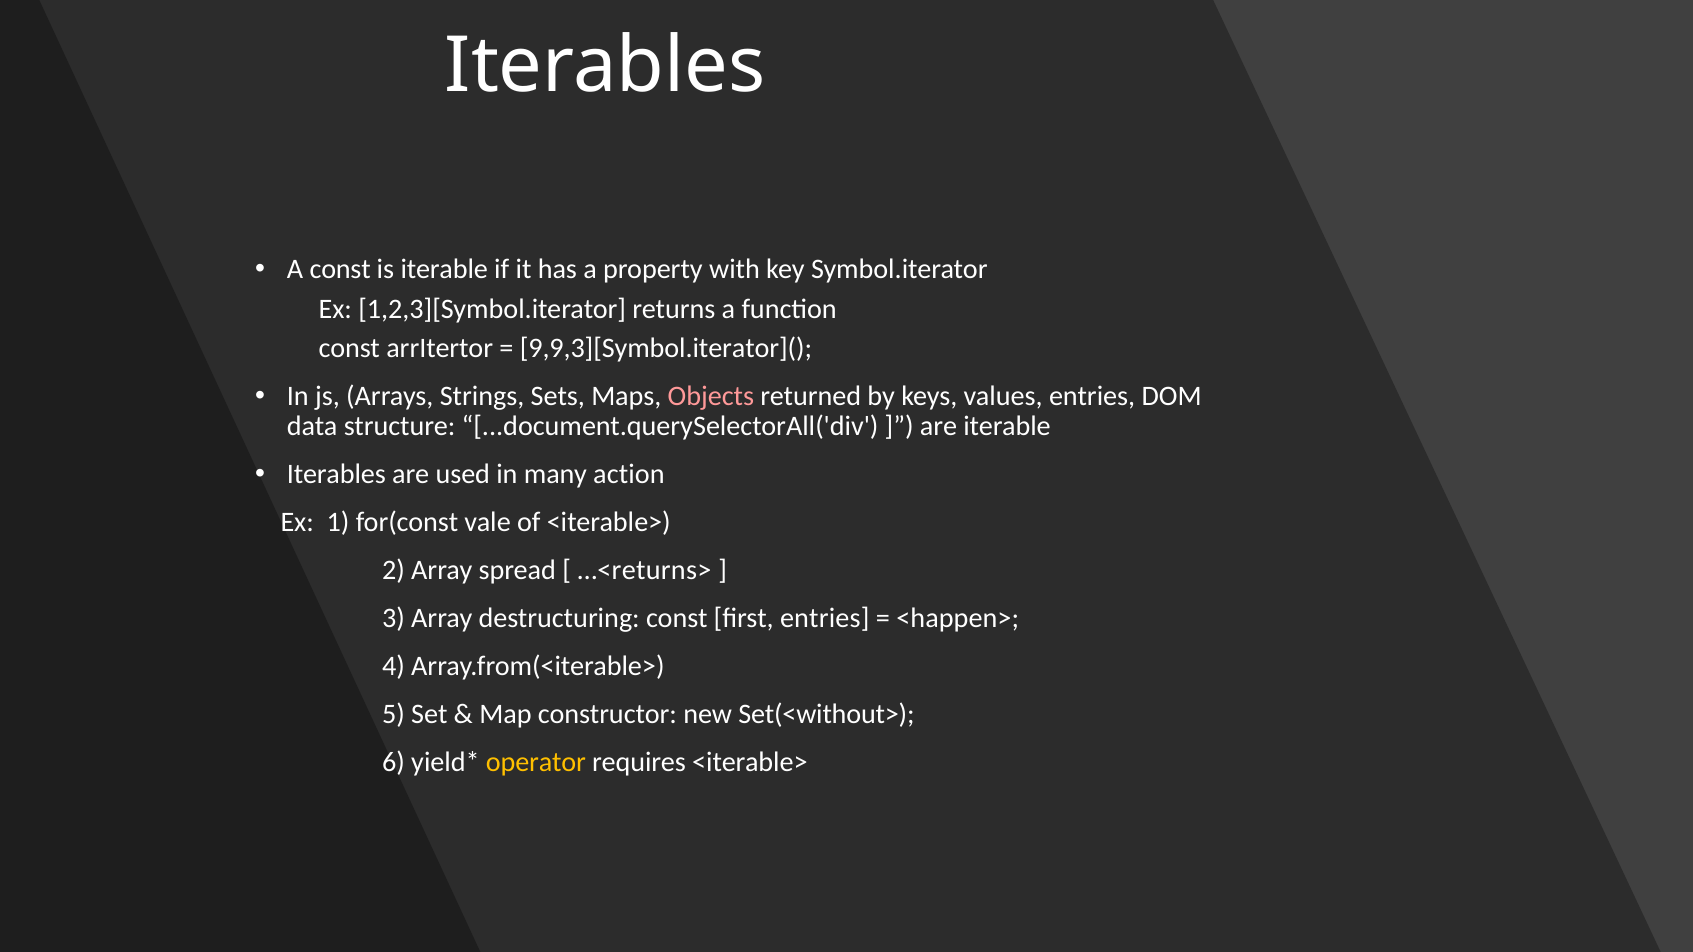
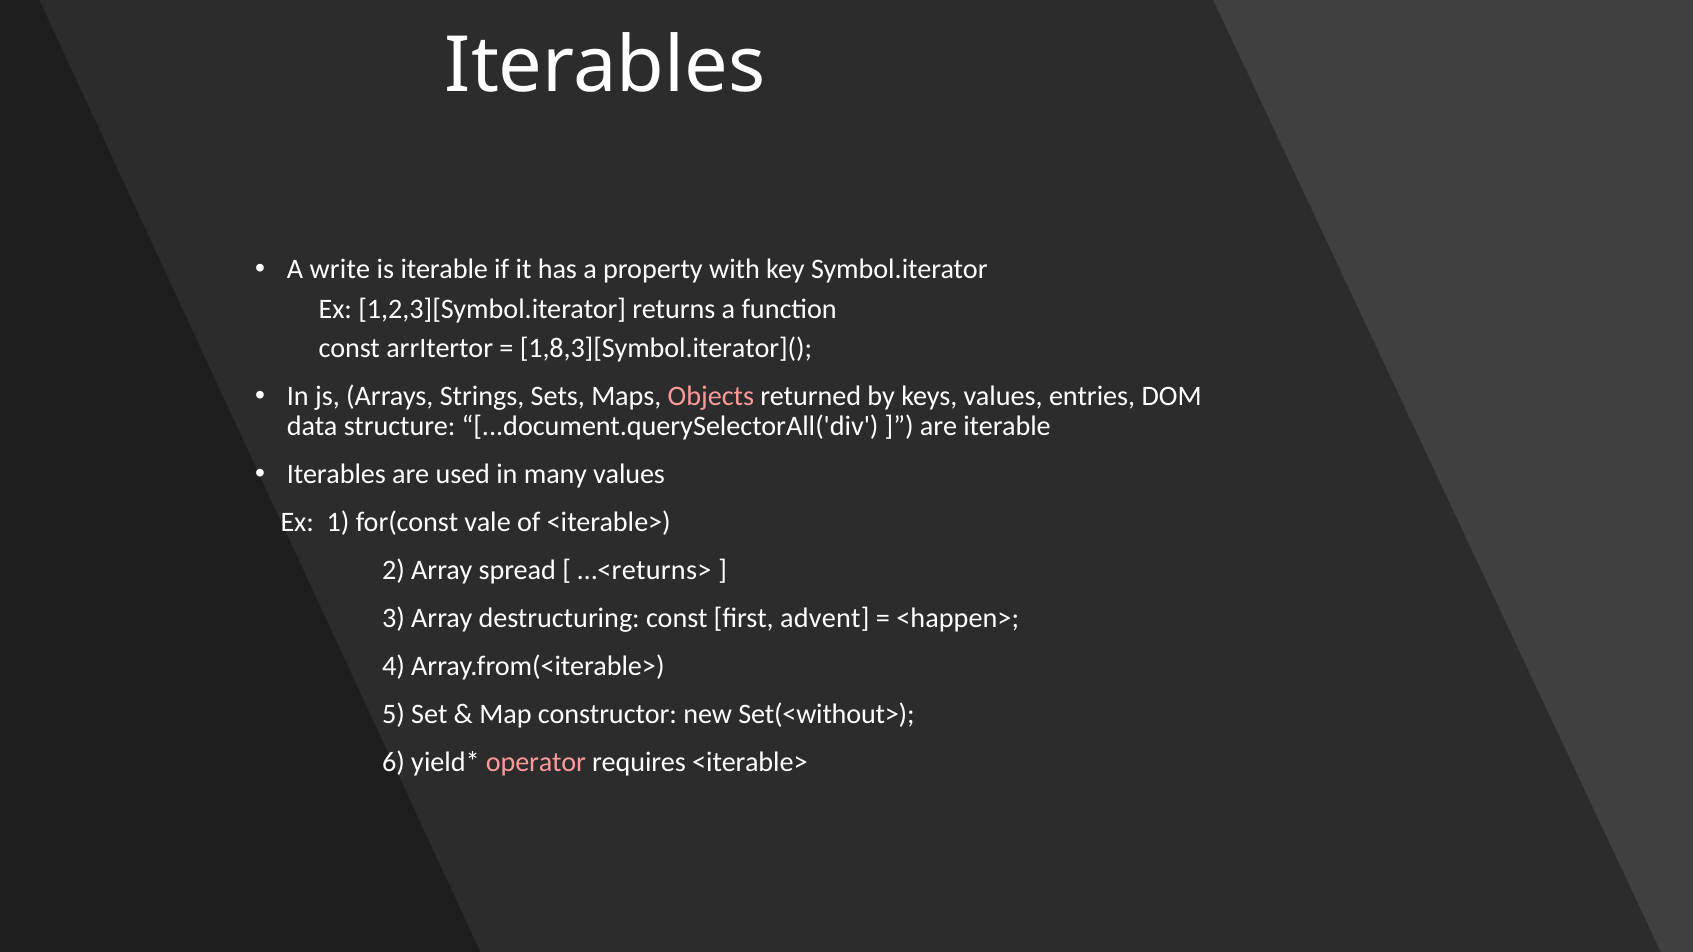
A const: const -> write (340, 270)
9,9,3][Symbol.iterator](: 9,9,3][Symbol.iterator]( -> 1,8,3][Symbol.iterator]( (666, 348)
many action: action -> values (629, 474)
first entries: entries -> advent (825, 619)
operator colour: yellow -> pink (536, 763)
